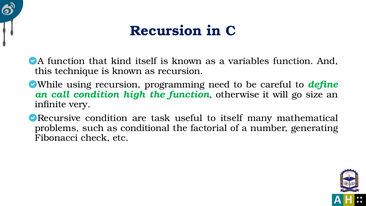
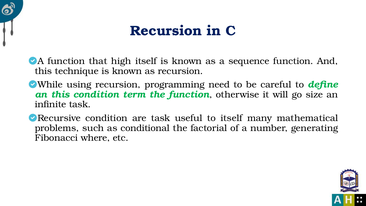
kind: kind -> high (121, 61)
variables: variables -> sequence (249, 61)
an call: call -> this (60, 95)
high: high -> term (134, 95)
infinite very: very -> task (80, 104)
check: check -> where (95, 138)
